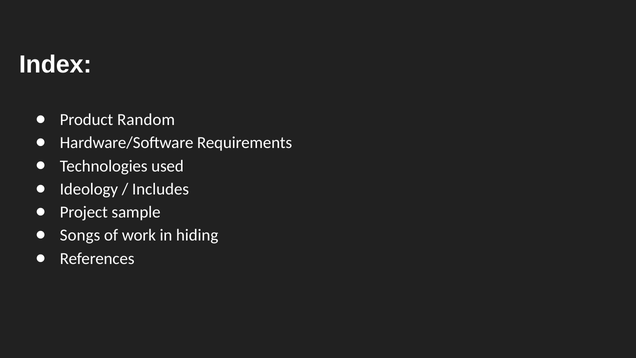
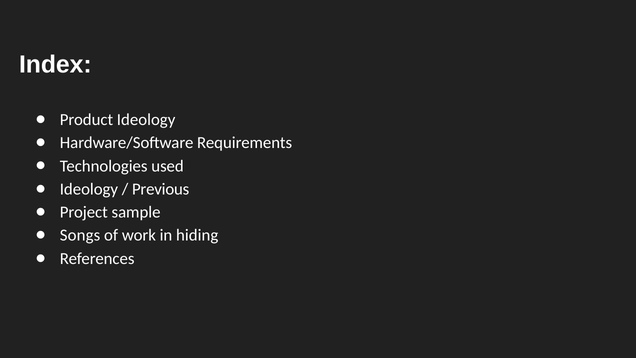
Product Random: Random -> Ideology (146, 120)
Includes: Includes -> Previous (161, 189)
